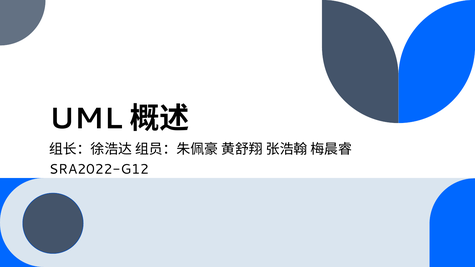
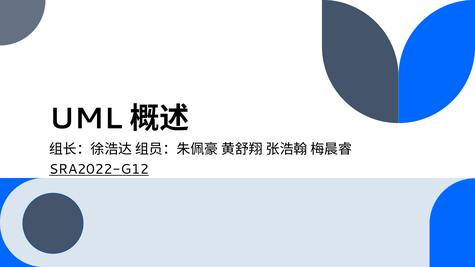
SRA2022-G12 underline: none -> present (99, 169)
